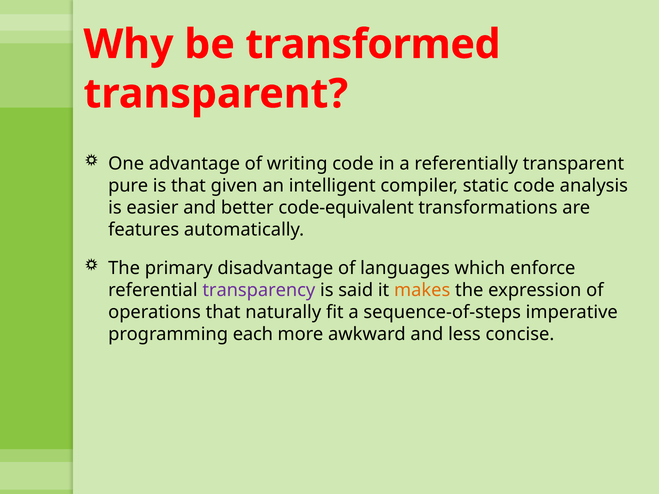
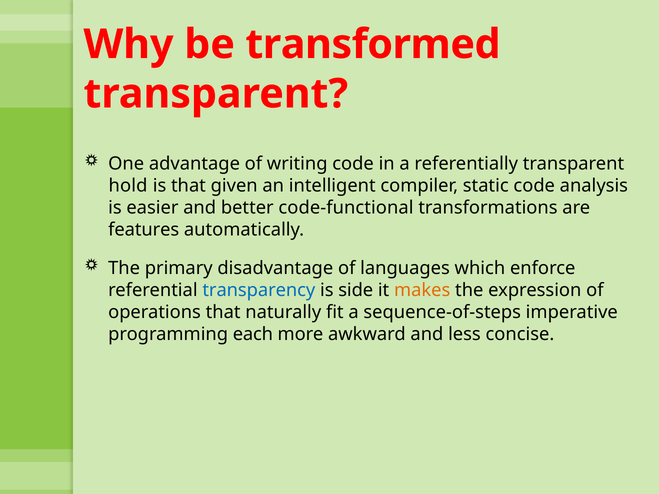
pure: pure -> hold (128, 186)
code-equivalent: code-equivalent -> code-functional (346, 208)
transparency colour: purple -> blue (259, 290)
said: said -> side (356, 290)
